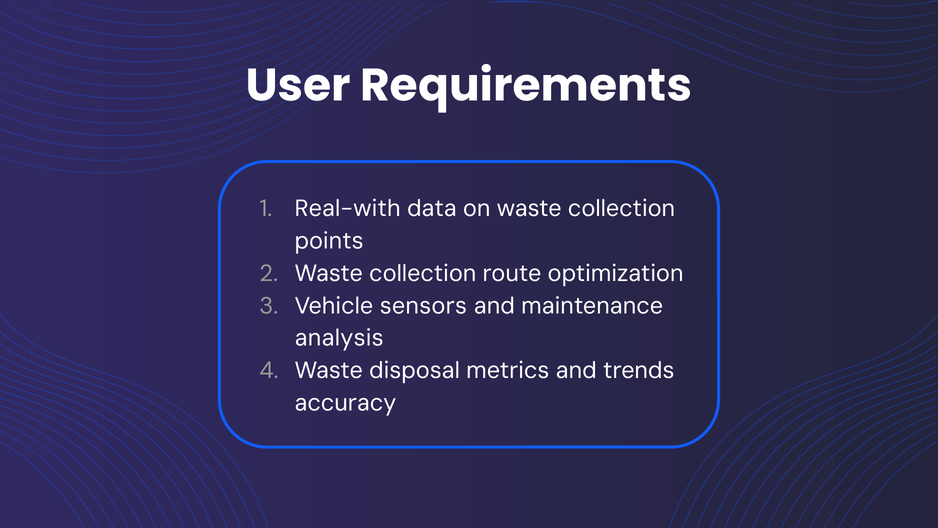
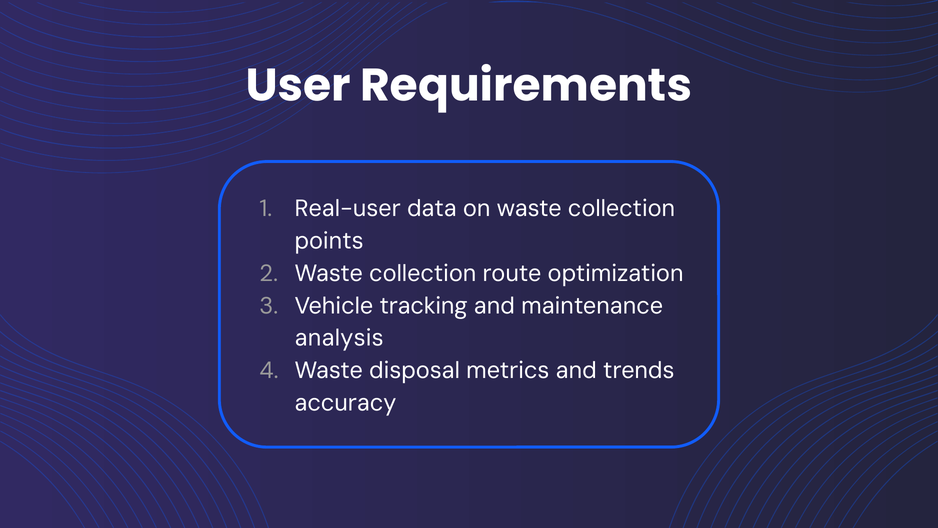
Real-with: Real-with -> Real-user (348, 209)
sensors: sensors -> tracking (424, 306)
